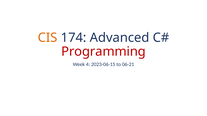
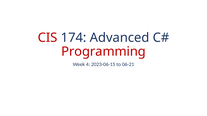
CIS colour: orange -> red (48, 38)
